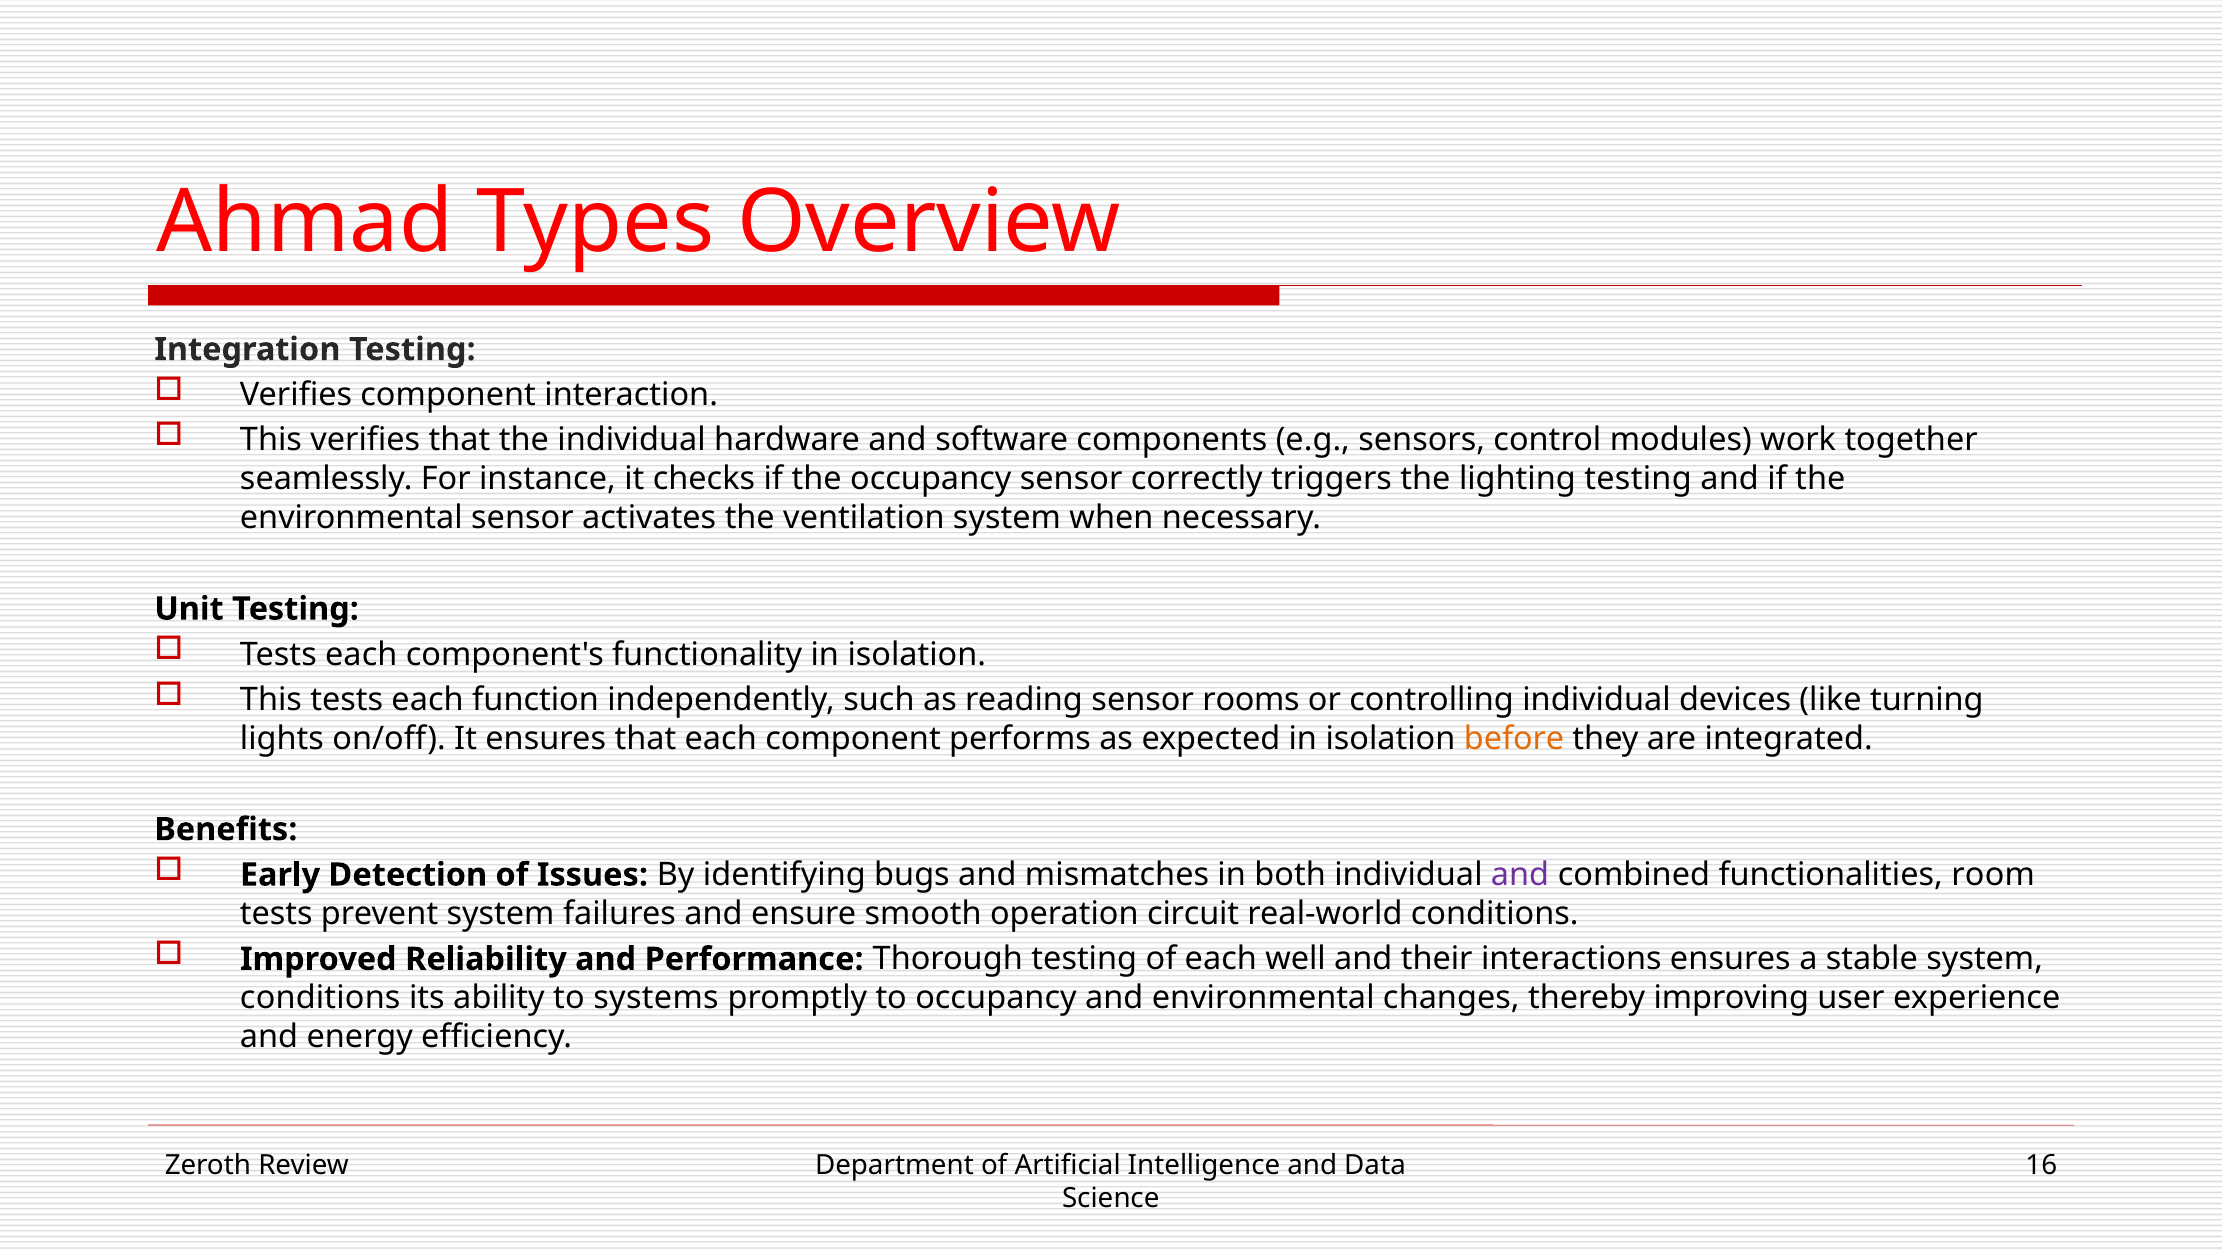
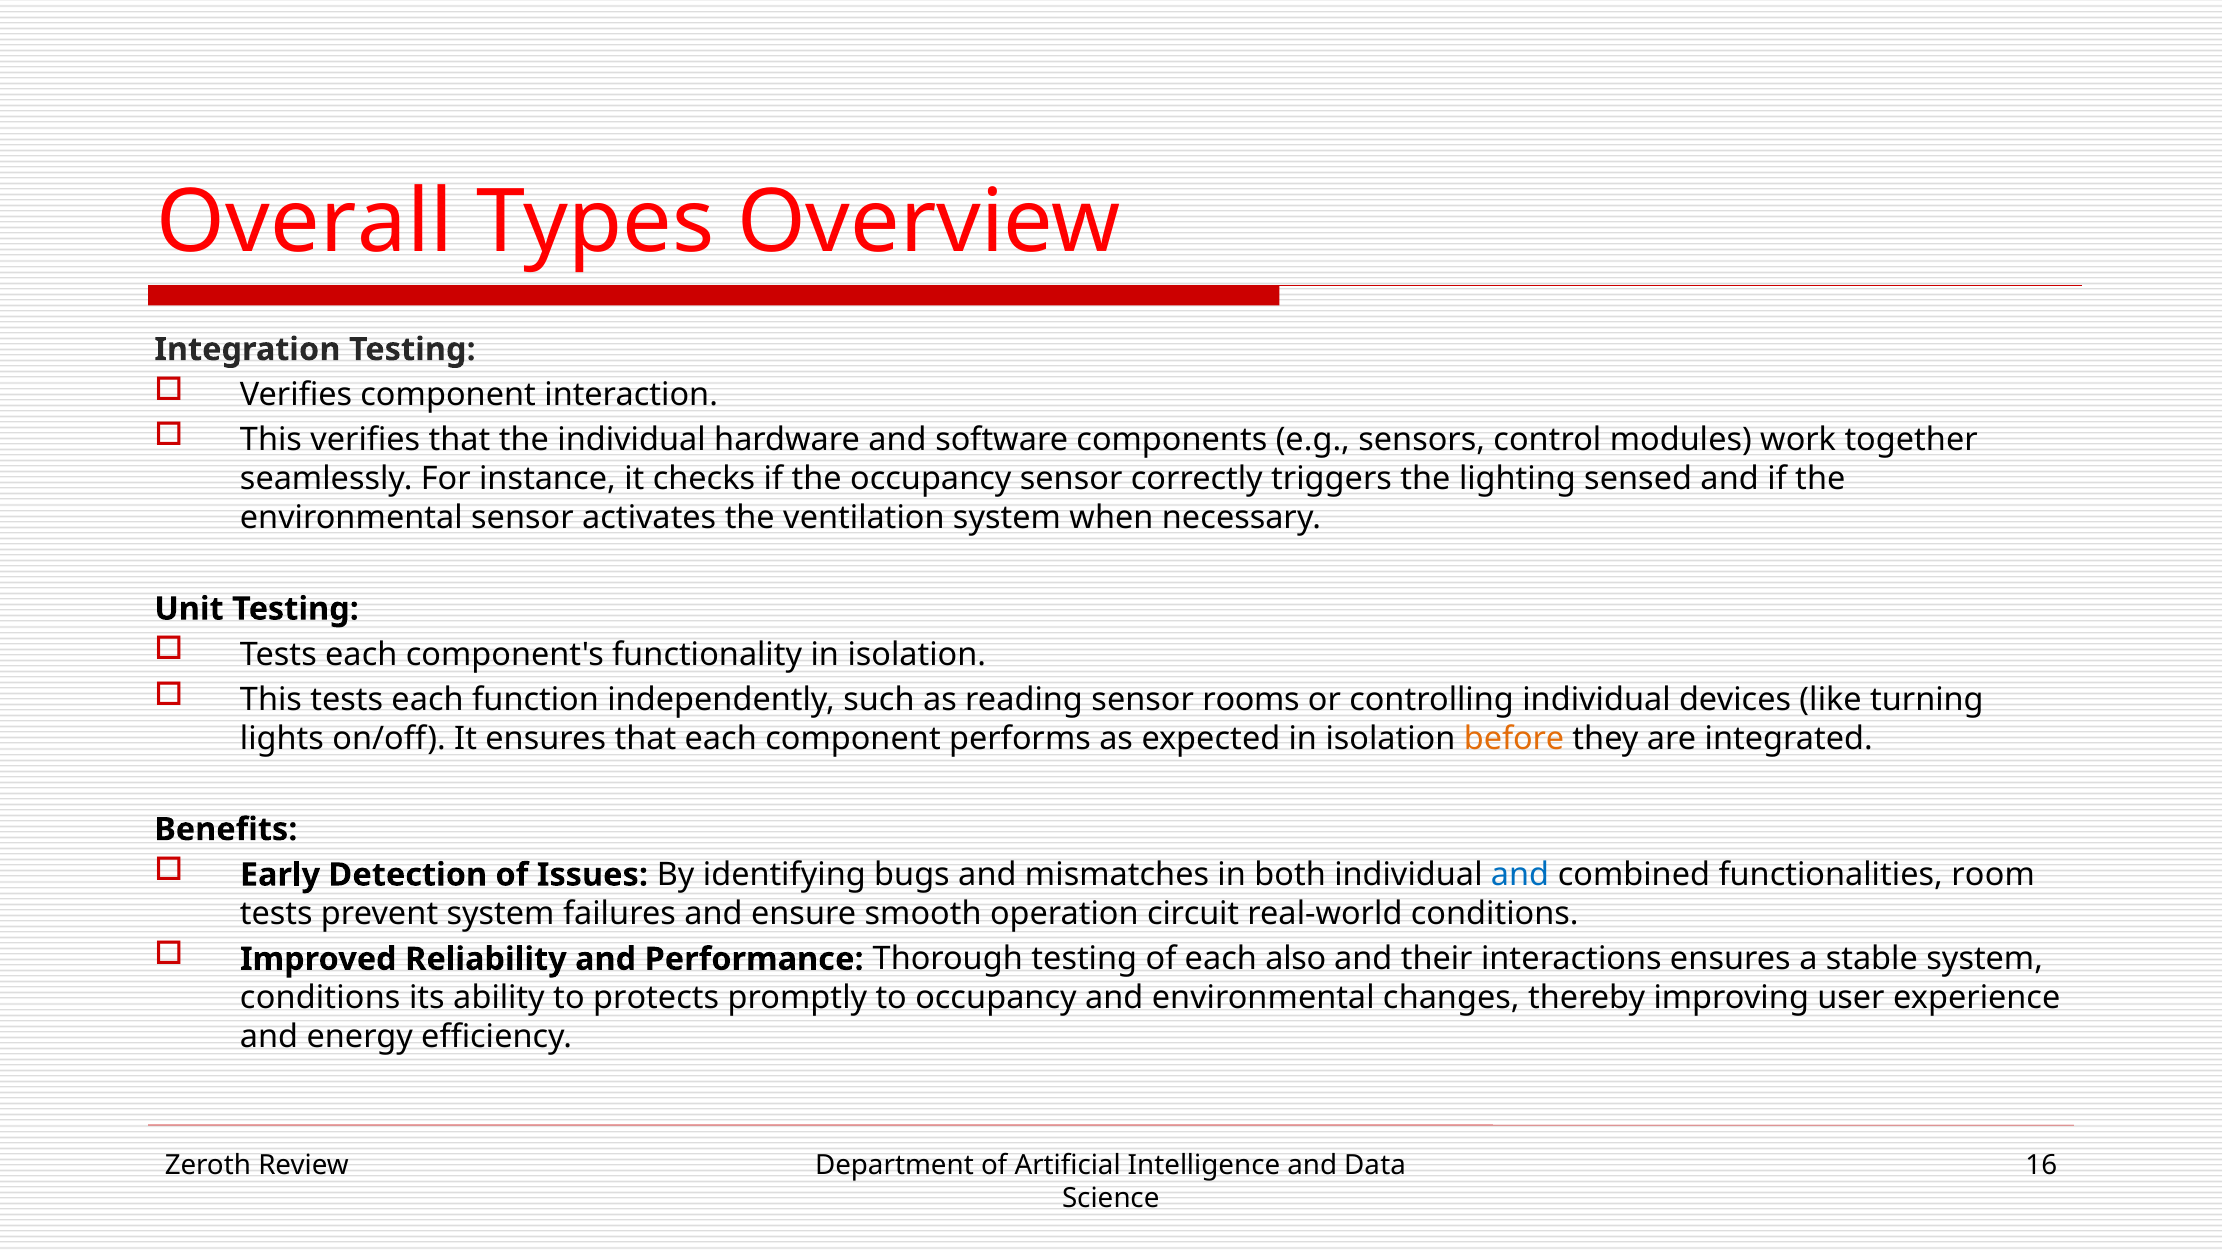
Ahmad: Ahmad -> Overall (305, 222)
lighting testing: testing -> sensed (1638, 479)
and colour: purple -> blue (1520, 875)
well: well -> also (1296, 959)
systems: systems -> protects (656, 998)
